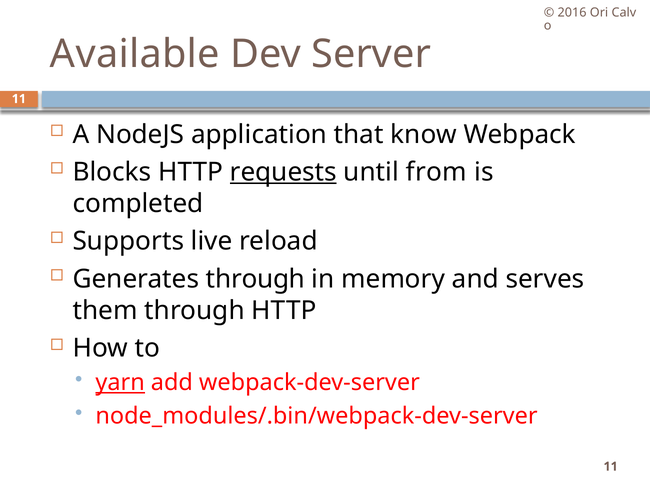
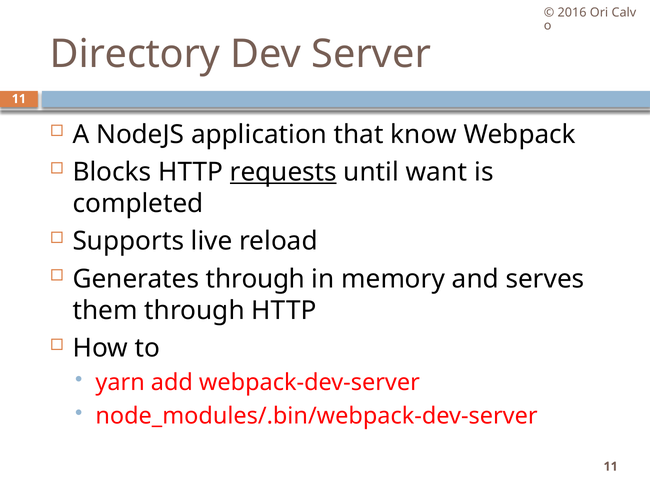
Available: Available -> Directory (135, 54)
from: from -> want (436, 172)
yarn underline: present -> none (120, 383)
